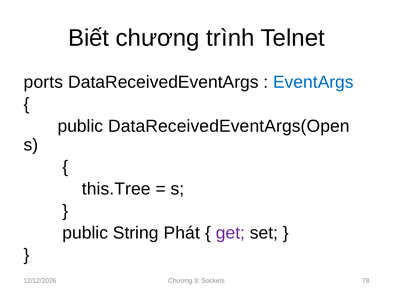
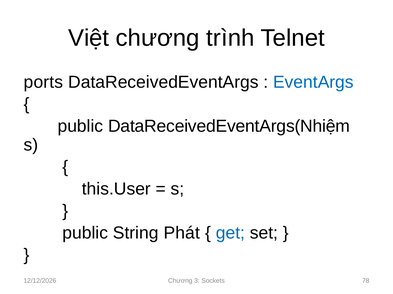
Biết: Biết -> Việt (89, 38)
DataReceivedEventArgs(Open: DataReceivedEventArgs(Open -> DataReceivedEventArgs(Nhiệm (229, 126)
this.Tree: this.Tree -> this.User (116, 189)
get colour: purple -> blue (230, 233)
